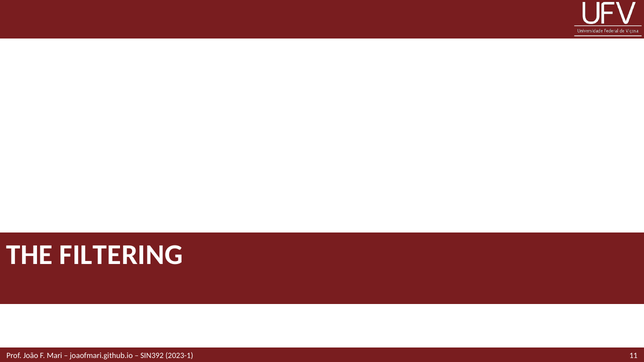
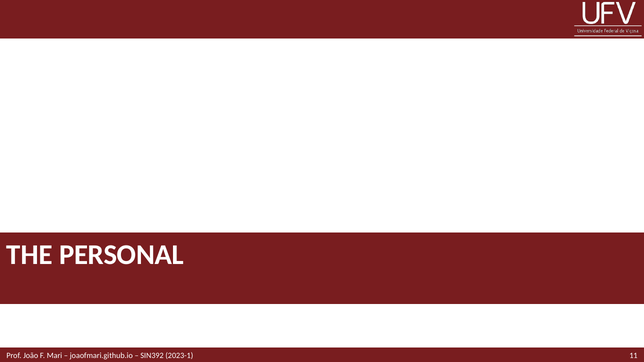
FILTERING: FILTERING -> PERSONAL (121, 255)
